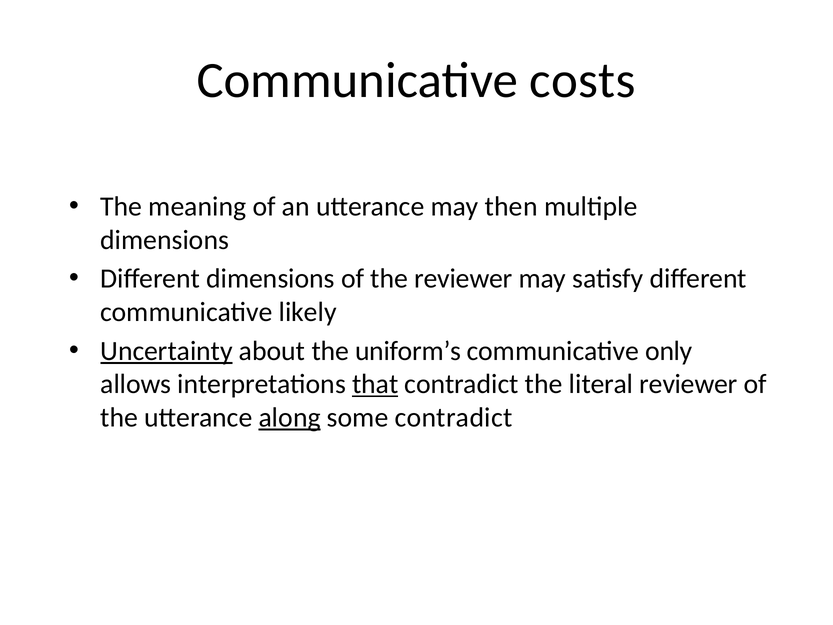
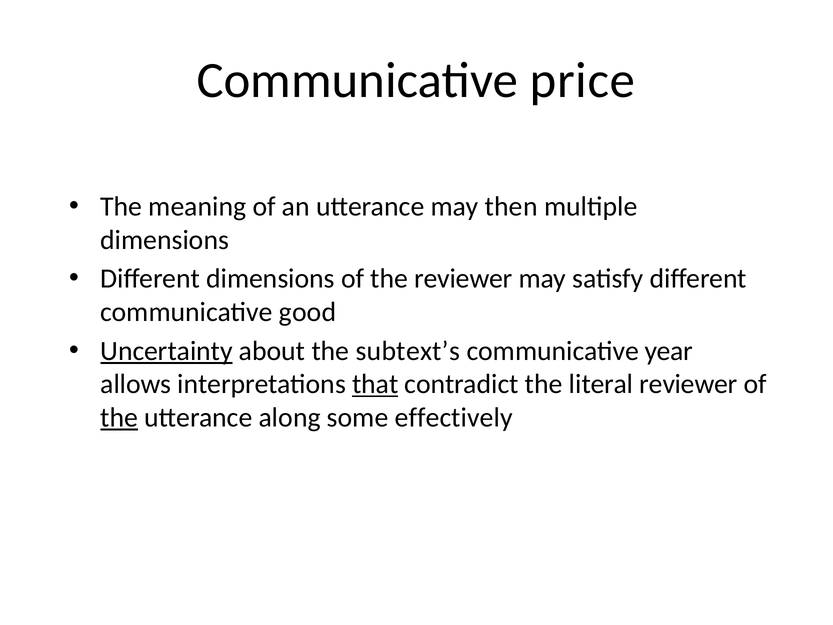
costs: costs -> price (582, 81)
likely: likely -> good (308, 312)
uniform’s: uniform’s -> subtext’s (408, 351)
only: only -> year (669, 351)
the underline: none -> present (119, 417)
along underline: present -> none (290, 417)
some contradict: contradict -> effectively (454, 417)
